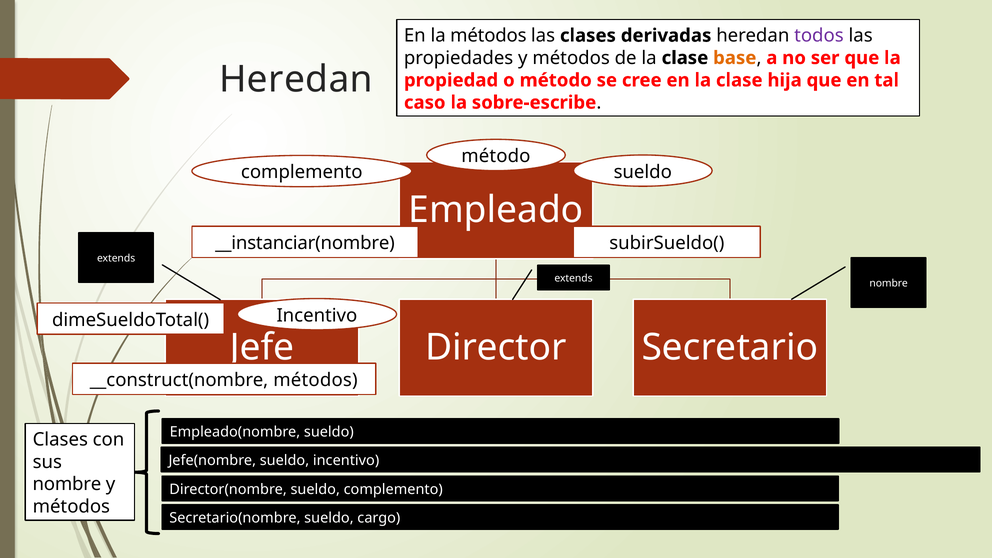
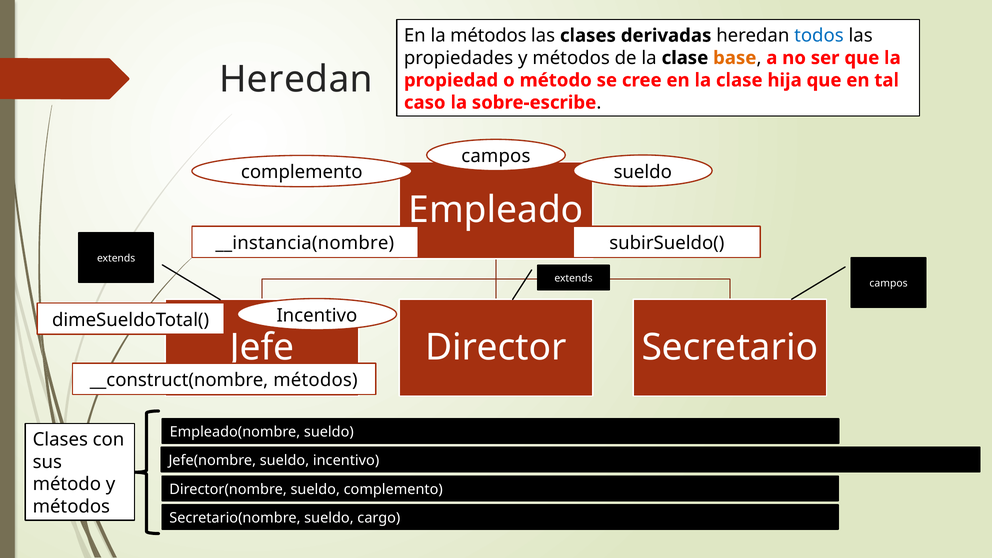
todos colour: purple -> blue (819, 36)
método: método -> campos (496, 156)
__instanciar(nombre: __instanciar(nombre -> __instancia(nombre (305, 243)
nombre: nombre -> campos (889, 283)
nombre: nombre -> método (67, 484)
